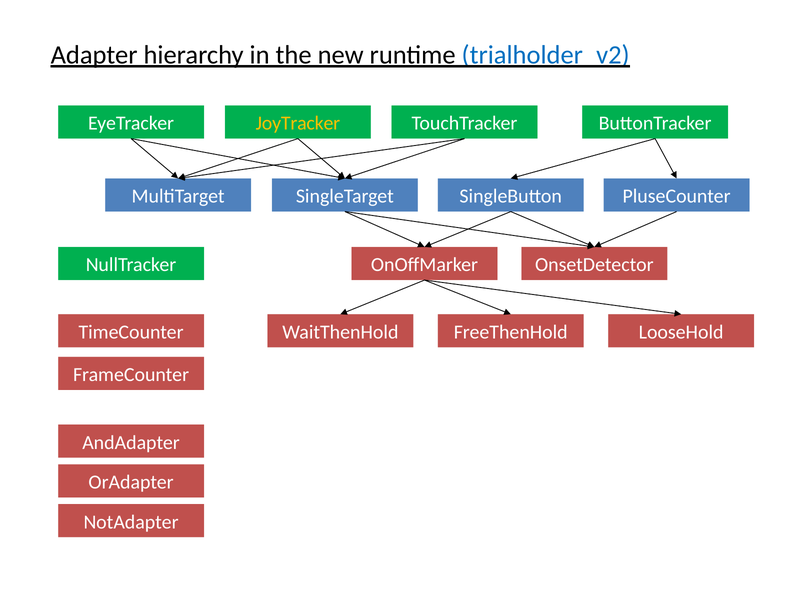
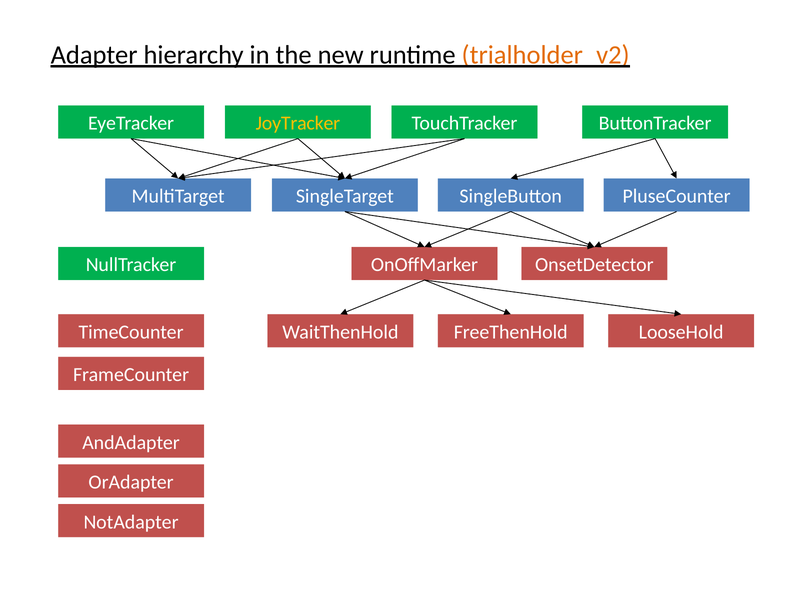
trialholder_v2 colour: blue -> orange (546, 55)
